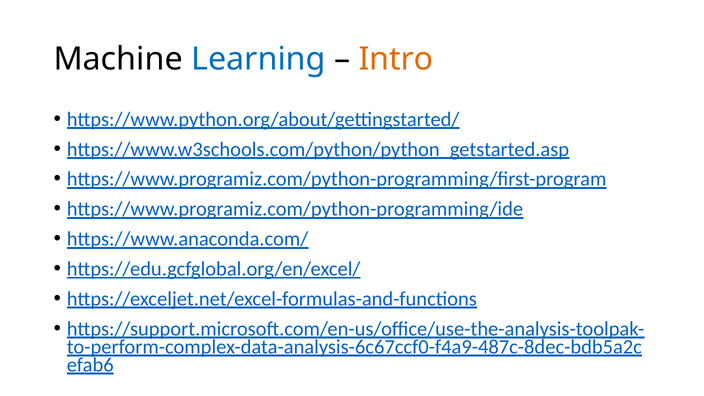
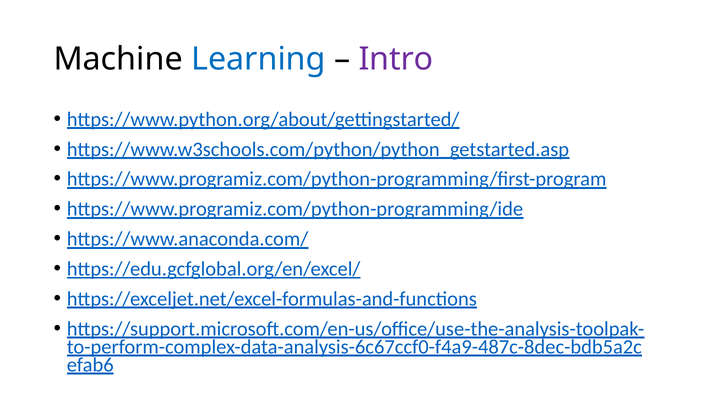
Intro colour: orange -> purple (396, 59)
